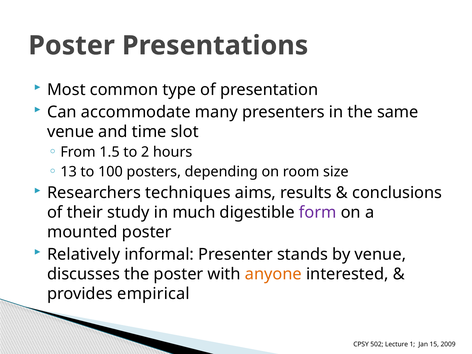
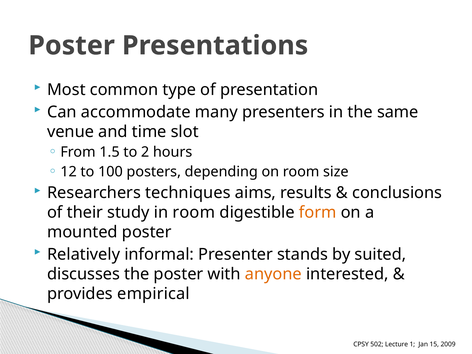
13: 13 -> 12 (69, 172)
in much: much -> room (194, 212)
form colour: purple -> orange (318, 212)
by venue: venue -> suited (380, 254)
